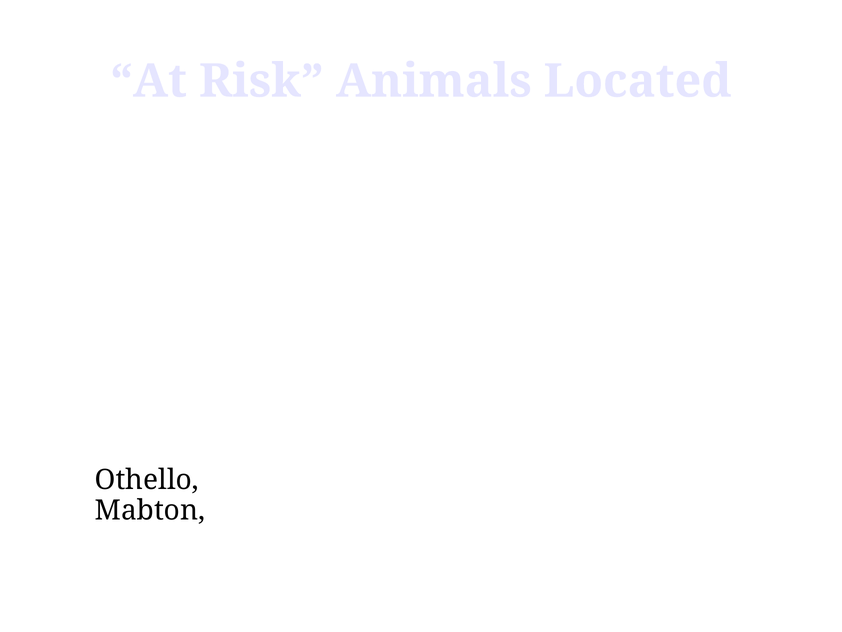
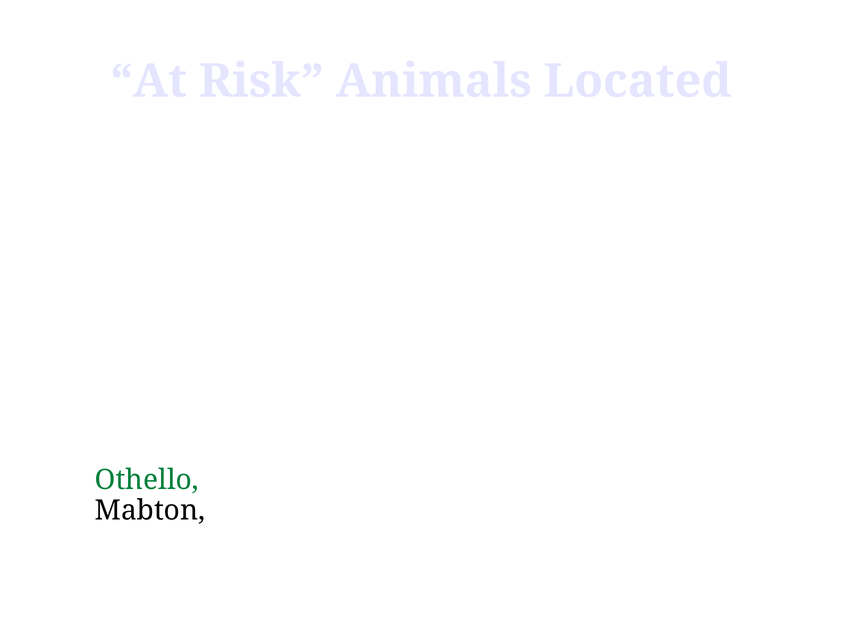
Othello colour: black -> green (147, 480)
